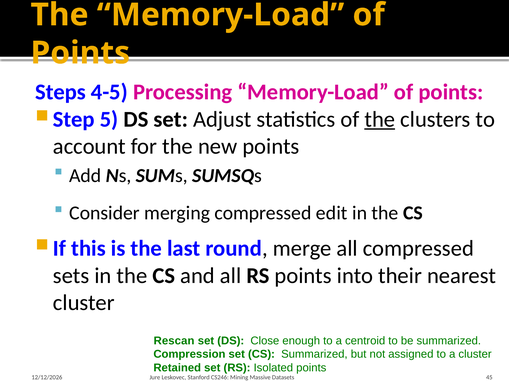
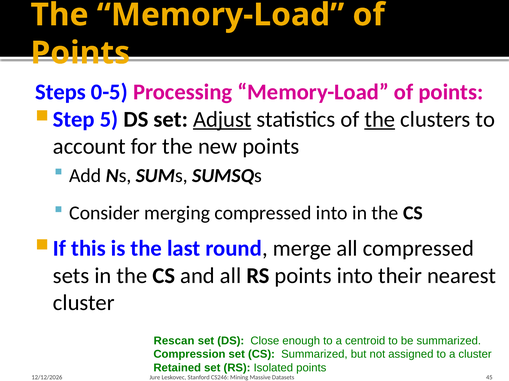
4-5: 4-5 -> 0-5 (109, 92)
Adjust underline: none -> present (222, 120)
compressed edit: edit -> into (332, 213)
